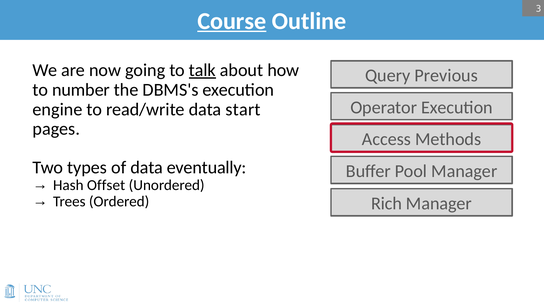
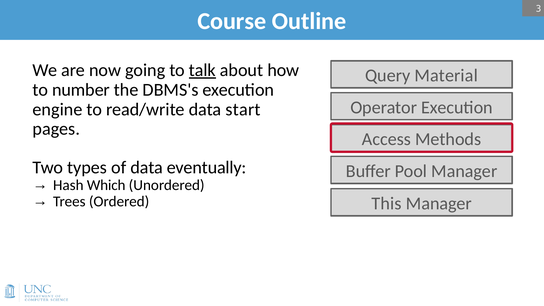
Course underline: present -> none (232, 21)
Previous: Previous -> Material (446, 76)
Offset: Offset -> Which (106, 185)
Rich: Rich -> This (386, 204)
